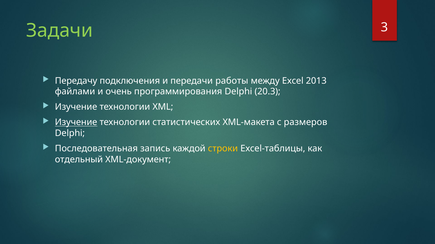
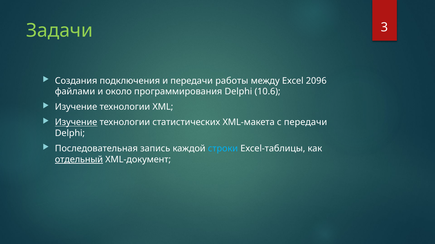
Передачу: Передачу -> Создания (76, 81)
2013: 2013 -> 2096 (316, 81)
очень: очень -> около (119, 92)
20.3: 20.3 -> 10.6 (268, 92)
с размеров: размеров -> передачи (306, 123)
строки colour: yellow -> light blue (223, 149)
отдельный underline: none -> present (79, 160)
